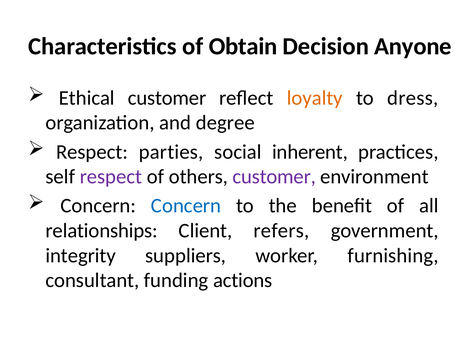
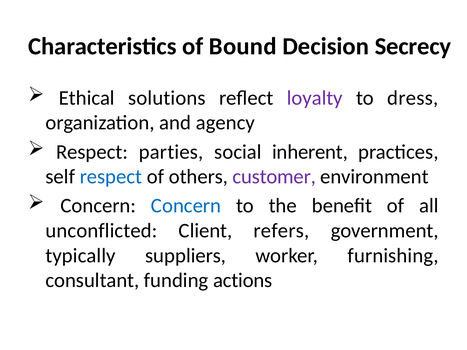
Obtain: Obtain -> Bound (243, 46)
Anyone: Anyone -> Secrecy (413, 46)
Ethical customer: customer -> solutions (167, 98)
loyalty colour: orange -> purple (315, 98)
degree: degree -> agency (225, 123)
respect colour: purple -> blue (111, 177)
relationships: relationships -> unconflicted (101, 231)
integrity: integrity -> typically (81, 256)
